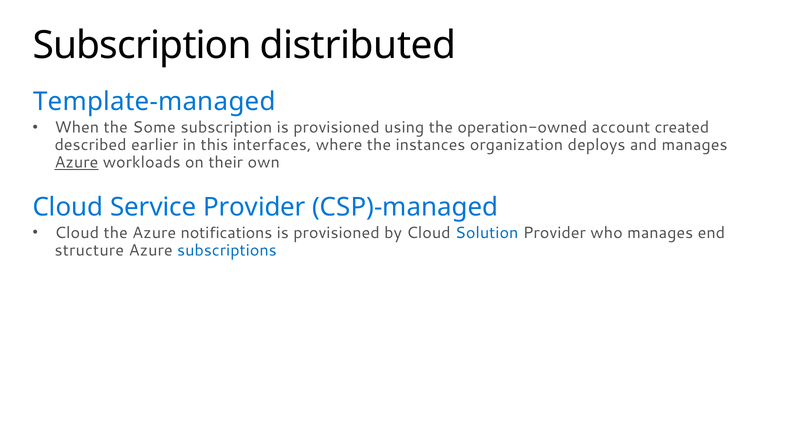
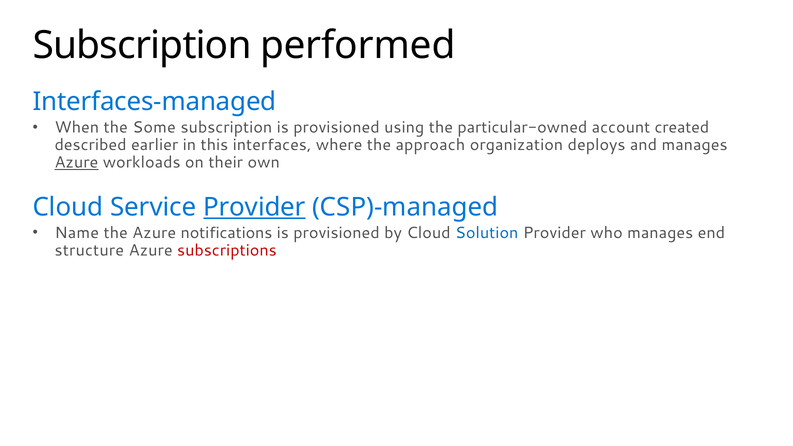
distributed: distributed -> performed (358, 45)
Template-managed: Template-managed -> Interfaces-managed (155, 102)
operation-owned: operation-owned -> particular-owned (522, 128)
instances: instances -> approach (430, 145)
Provider underline: none -> present (254, 207)
Cloud: Cloud -> Name (77, 233)
subscriptions colour: blue -> red (227, 250)
